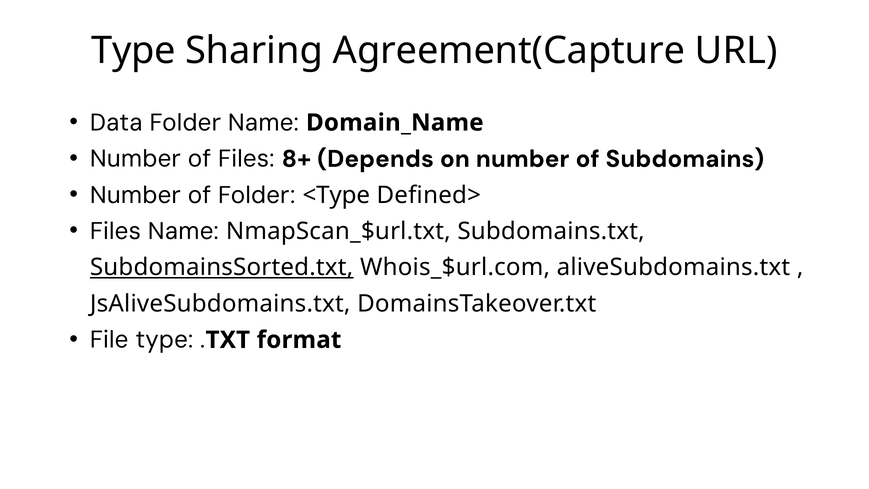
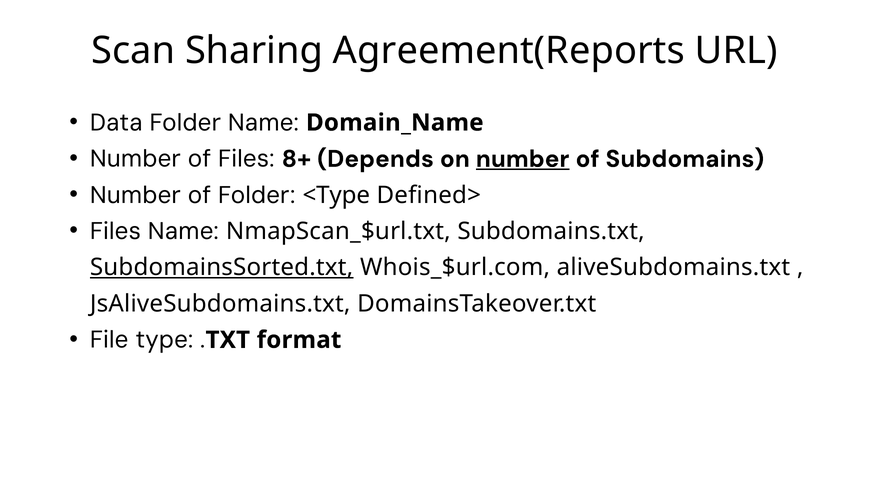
Type: Type -> Scan (133, 51)
Agreement(Capture: Agreement(Capture -> Agreement(Reports (509, 51)
number underline: none -> present (523, 159)
